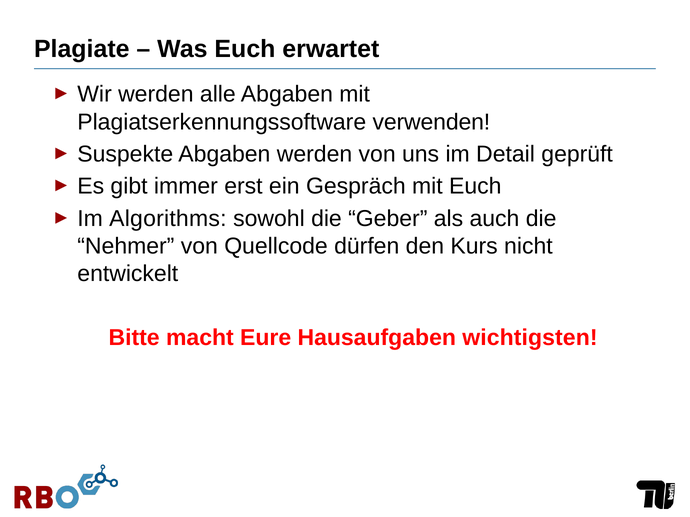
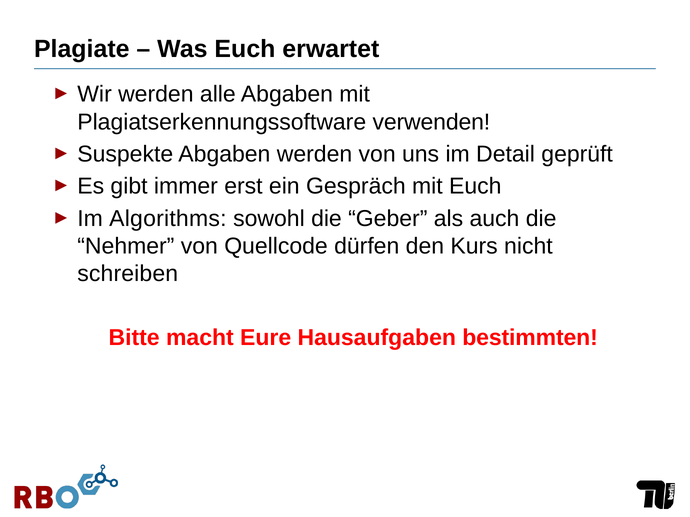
entwickelt: entwickelt -> schreiben (128, 274)
wichtigsten: wichtigsten -> bestimmten (530, 338)
